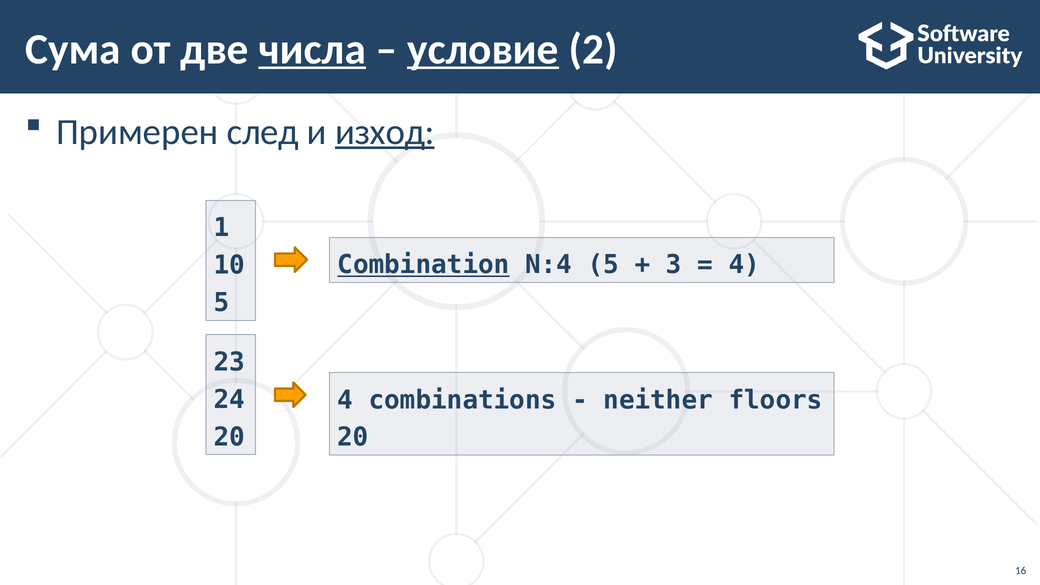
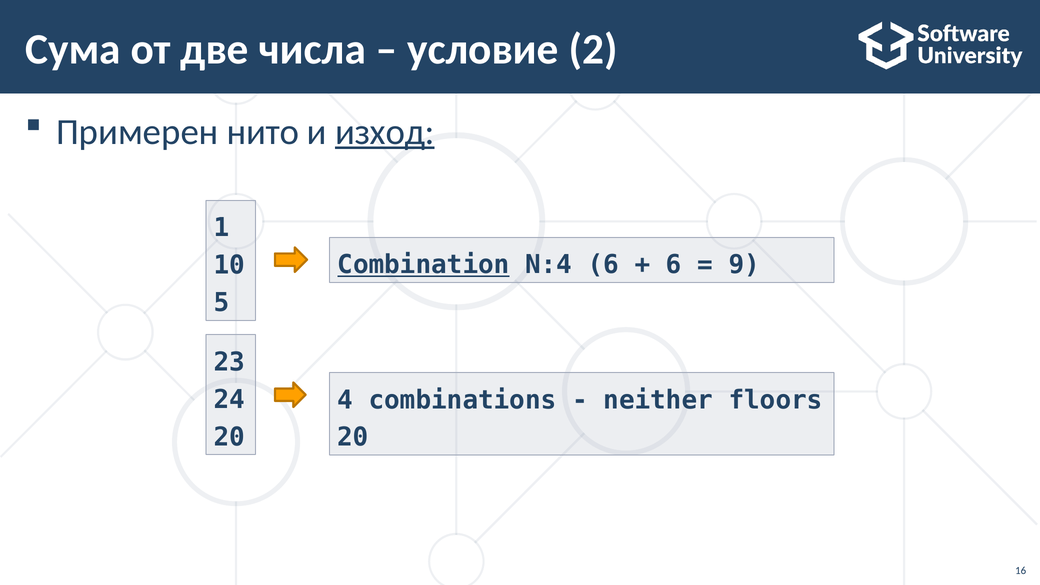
числа underline: present -> none (312, 49)
условие underline: present -> none (483, 49)
след: след -> нито (263, 132)
N:4 5: 5 -> 6 (603, 265)
3: 3 -> 6 (674, 265)
4: 4 -> 9 (744, 265)
